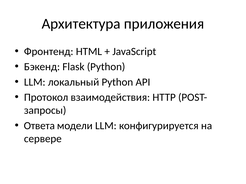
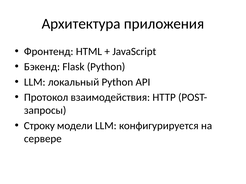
Ответа: Ответа -> Строку (39, 126)
